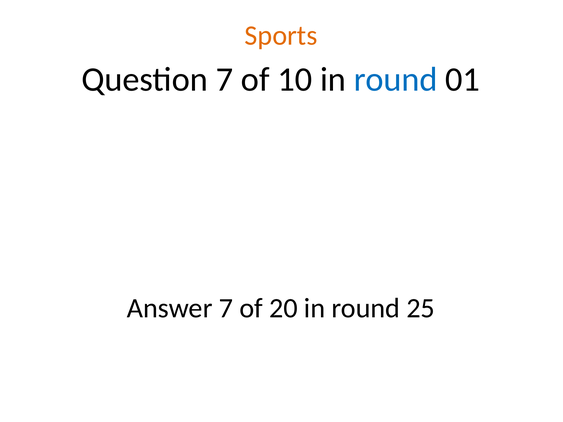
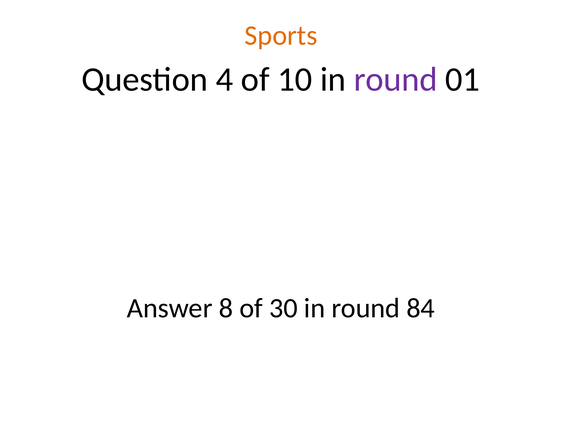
Question 7: 7 -> 4 (224, 80)
round colour: blue -> purple (396, 80)
Answer 7: 7 -> 8 (226, 308)
20: 20 -> 30 (283, 308)
25: 25 -> 84 (421, 308)
